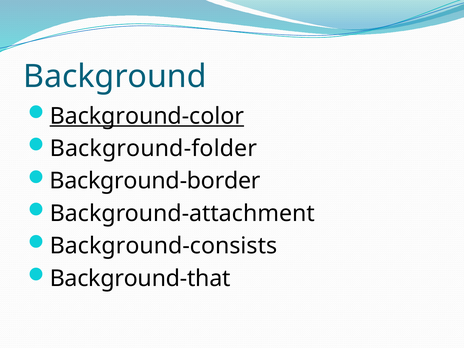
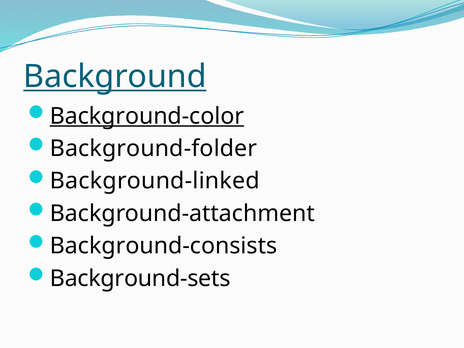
Background underline: none -> present (115, 77)
Background-border: Background-border -> Background-linked (155, 181)
Background-that: Background-that -> Background-sets (140, 278)
